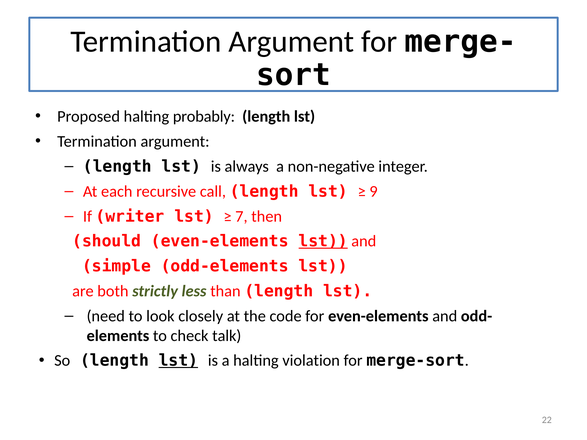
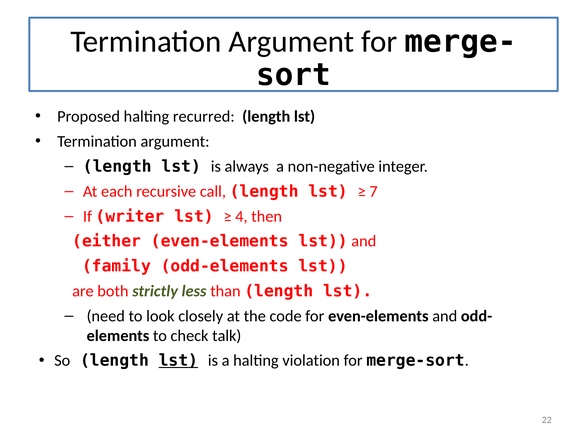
probably: probably -> recurred (204, 117)
9: 9 -> 7 (374, 191)
7: 7 -> 4 (241, 216)
should: should -> either (107, 241)
lst underline: present -> none (323, 241)
simple: simple -> family (116, 266)
